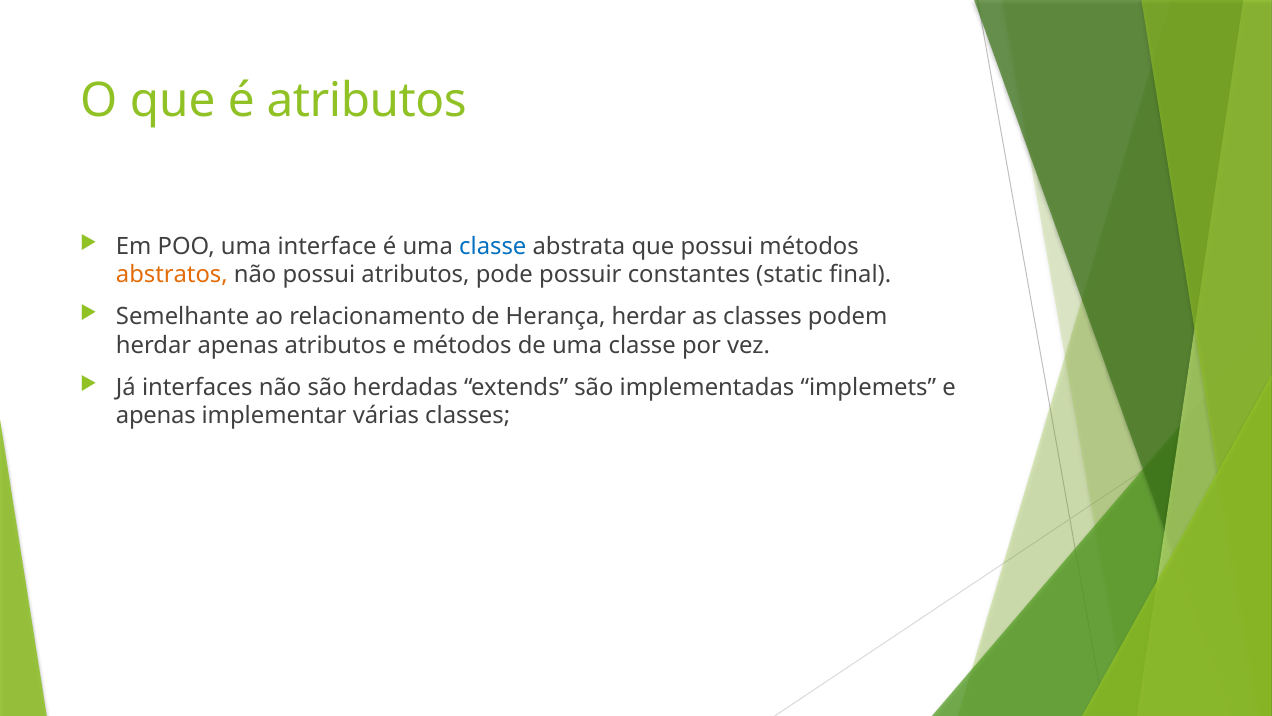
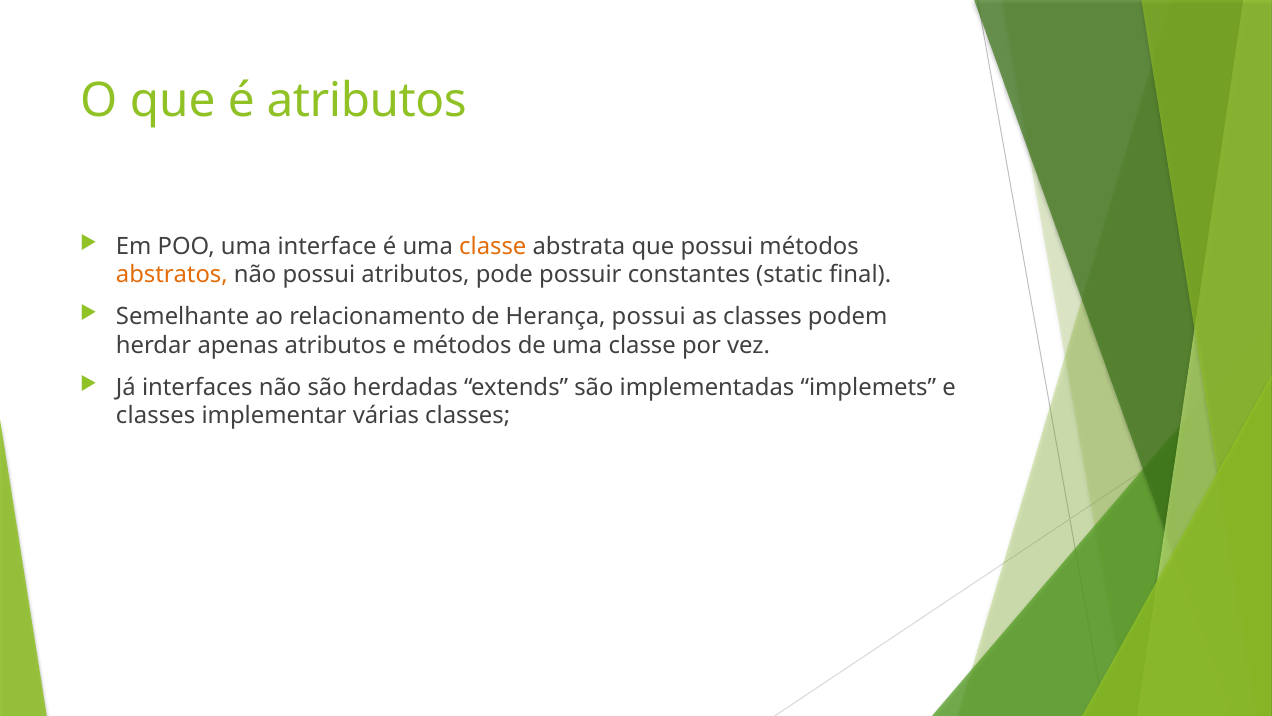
classe colour: blue -> orange (493, 246)
Herança herdar: herdar -> possui (649, 317)
apenas: apenas -> classes (156, 416)
